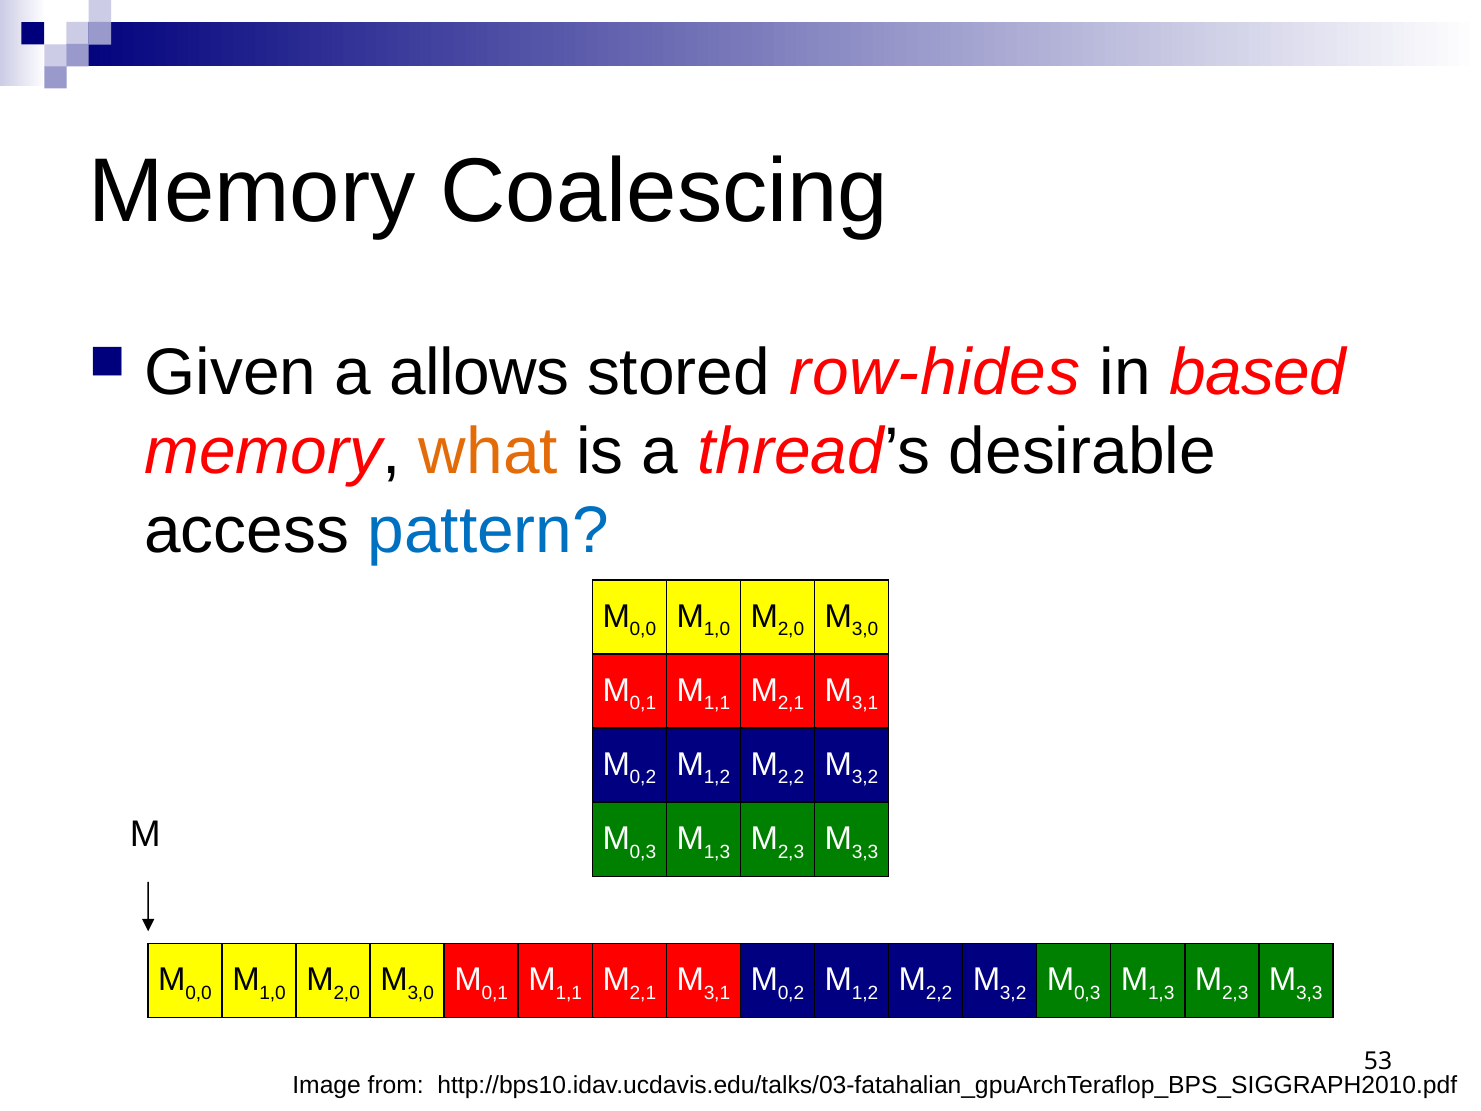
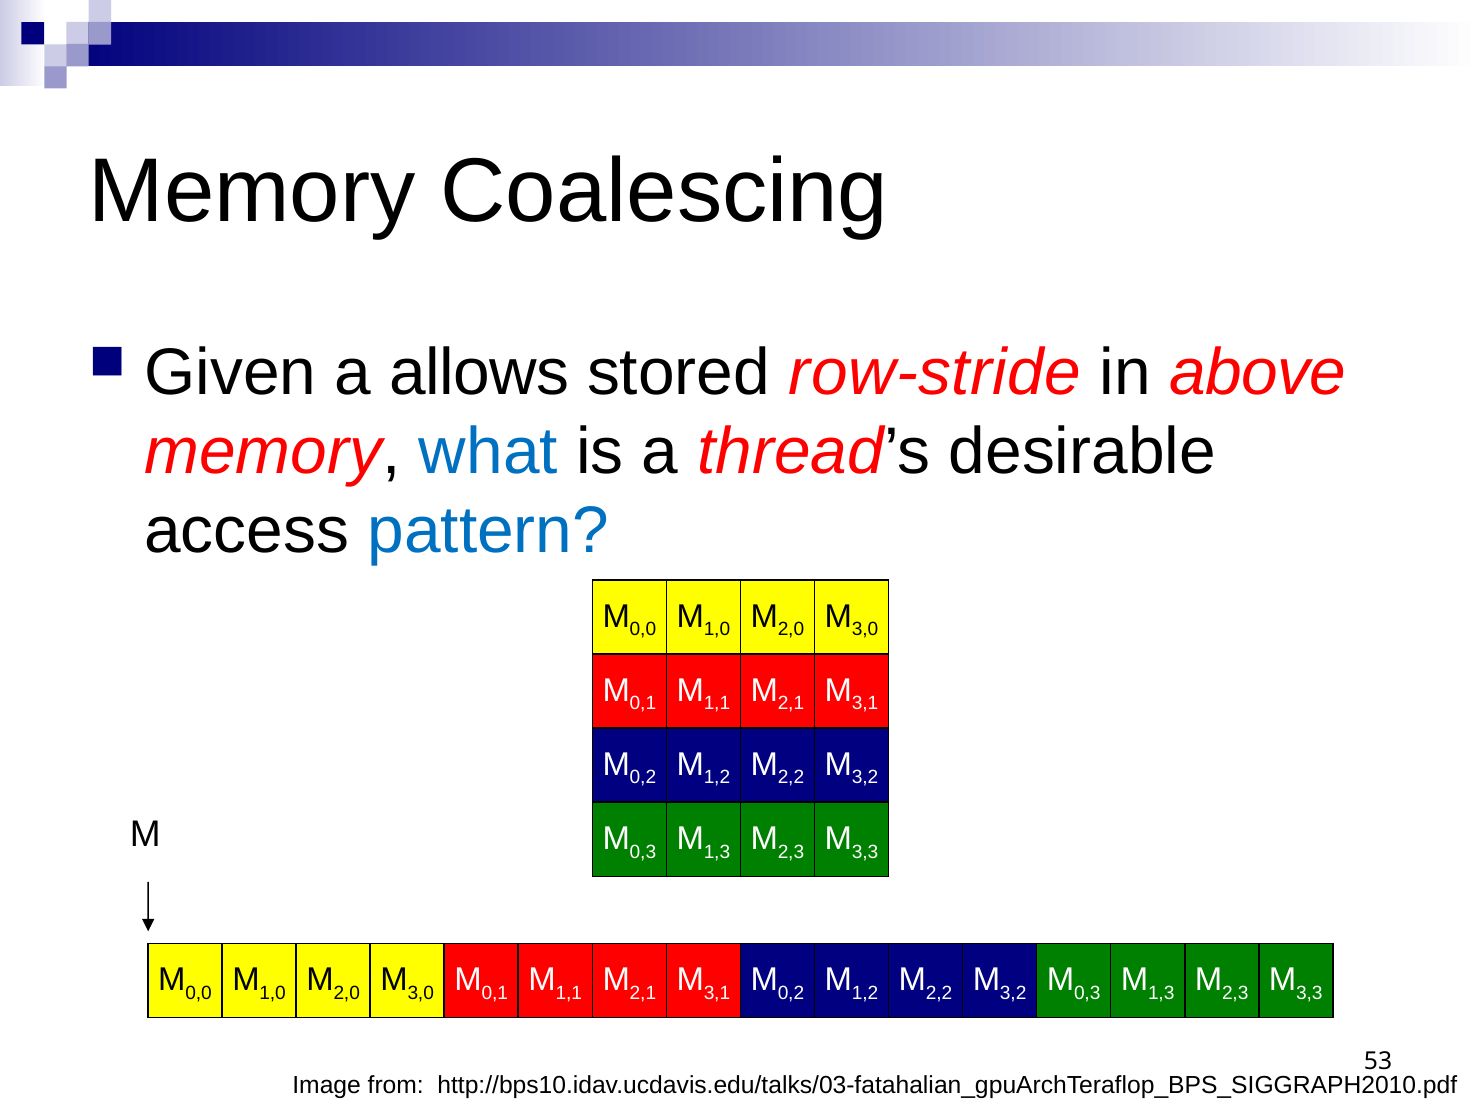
row-hides: row-hides -> row-stride (935, 372)
based: based -> above (1258, 372)
what colour: orange -> blue (488, 451)
